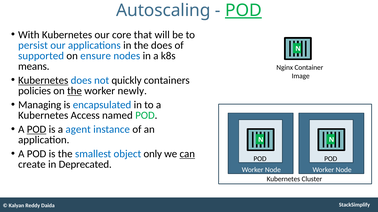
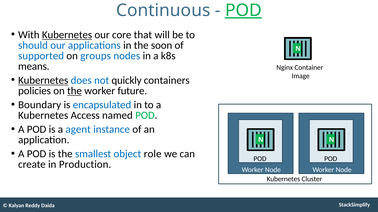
Autoscaling: Autoscaling -> Continuous (163, 10)
Kubernetes underline: none -> present (67, 35)
persist: persist -> should (33, 45)
the does: does -> soon (162, 45)
ensure: ensure -> groups (96, 56)
newly: newly -> future (132, 91)
Managing: Managing -> Boundary (40, 105)
POD underline: present -> none (37, 130)
only: only -> role (153, 154)
can underline: present -> none (187, 154)
Deprecated: Deprecated -> Production (85, 165)
